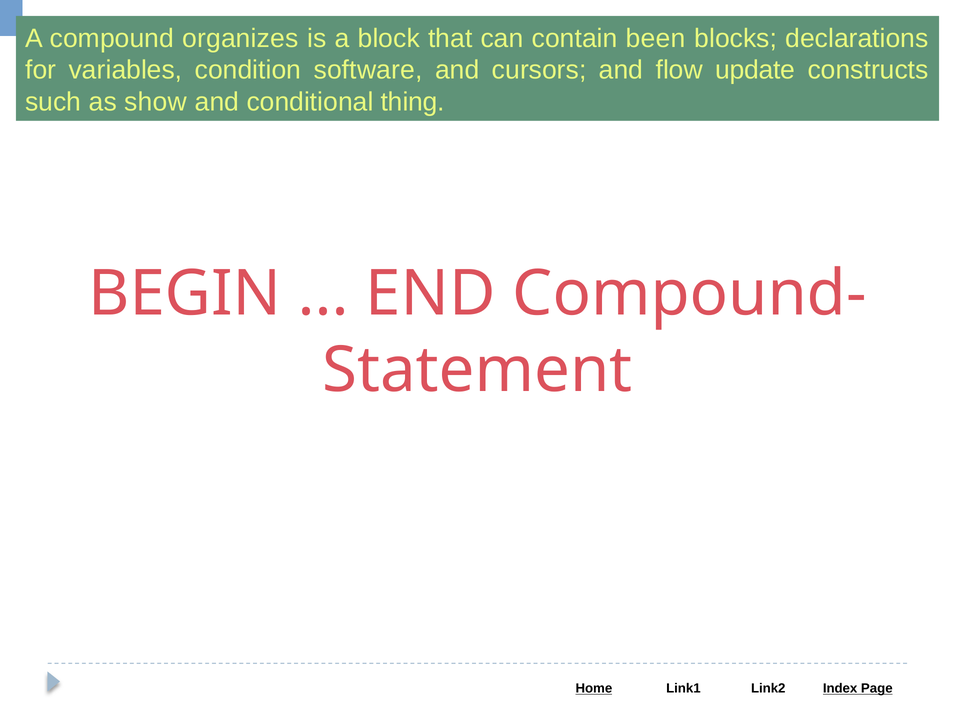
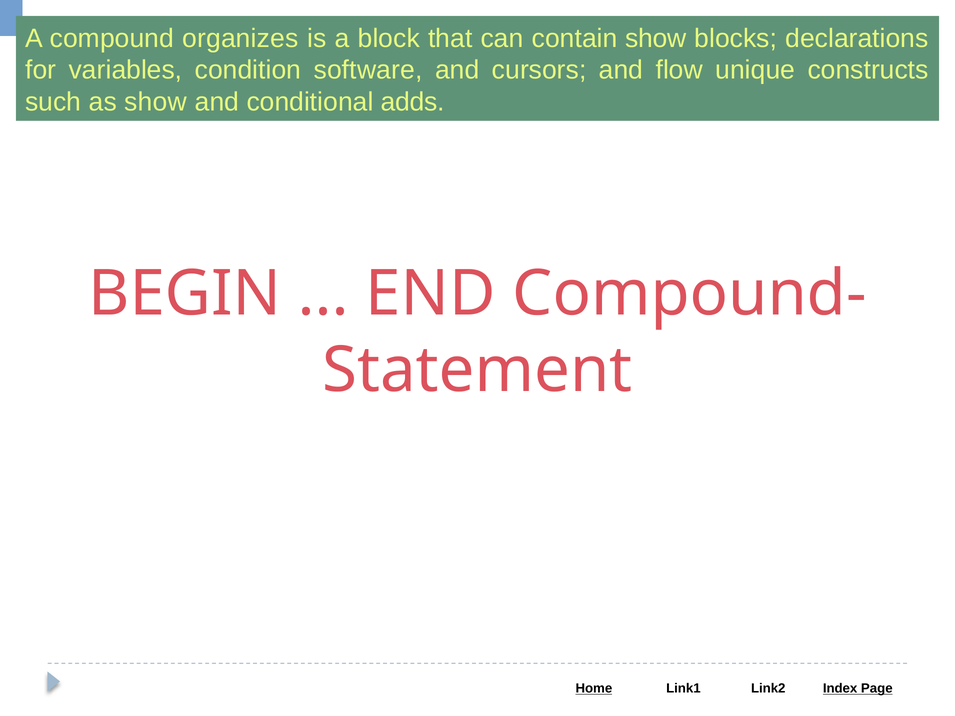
contain been: been -> show (656, 38)
update: update -> unique (755, 70)
thing: thing -> adds (413, 102)
